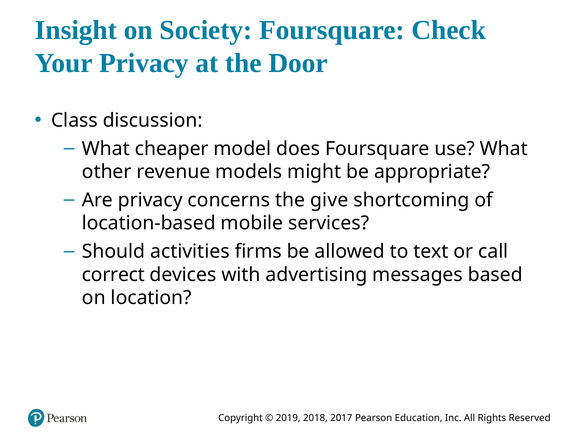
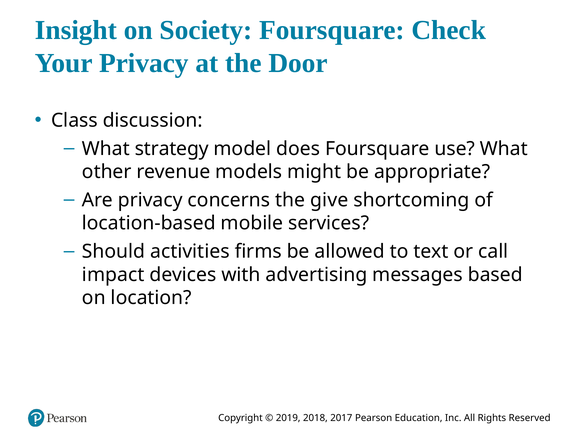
cheaper: cheaper -> strategy (172, 149)
correct: correct -> impact (113, 274)
